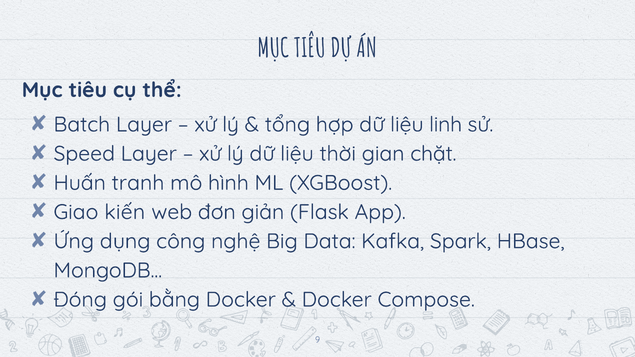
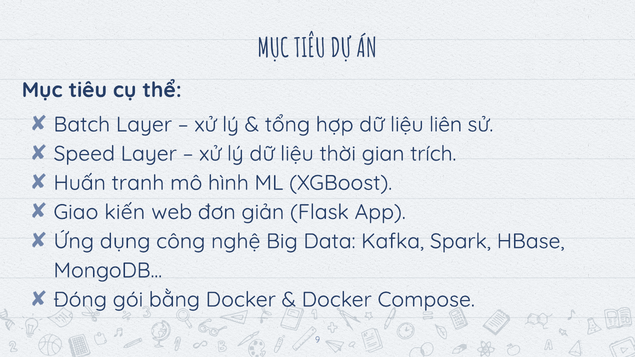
linh: linh -> liên (446, 125)
chặt: chặt -> trích (433, 154)
